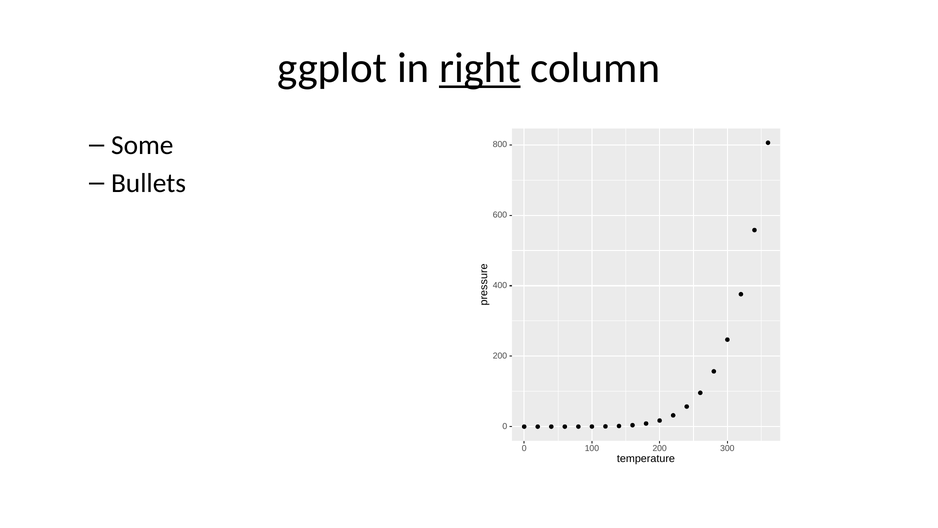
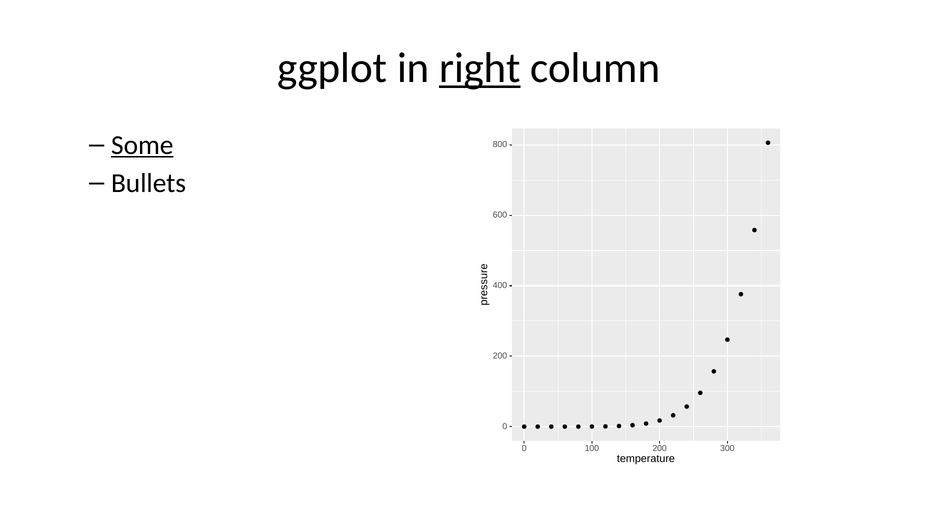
Some underline: none -> present (142, 145)
